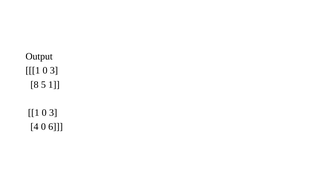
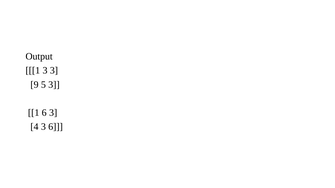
0: 0 -> 3 (45, 71)
8: 8 -> 9 (34, 85)
5 1: 1 -> 3 (54, 85)
0: 0 -> 6 (44, 113)
4 0: 0 -> 3 (43, 127)
